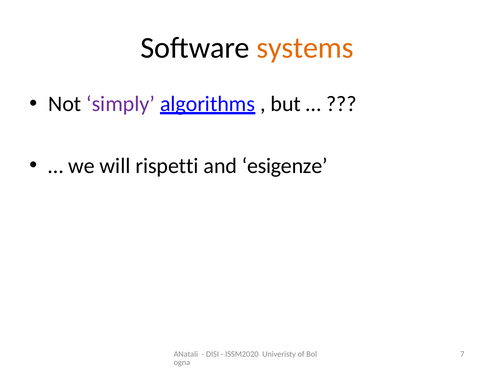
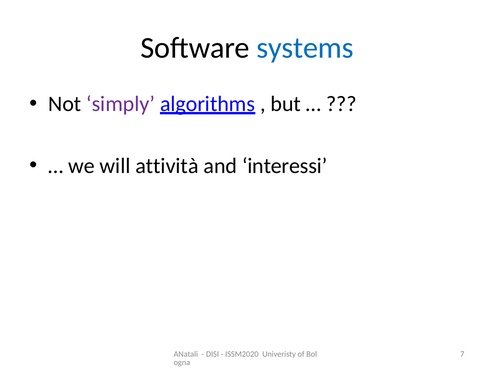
systems colour: orange -> blue (305, 48)
rispetti: rispetti -> attività (167, 166)
esigenze: esigenze -> interessi (285, 166)
